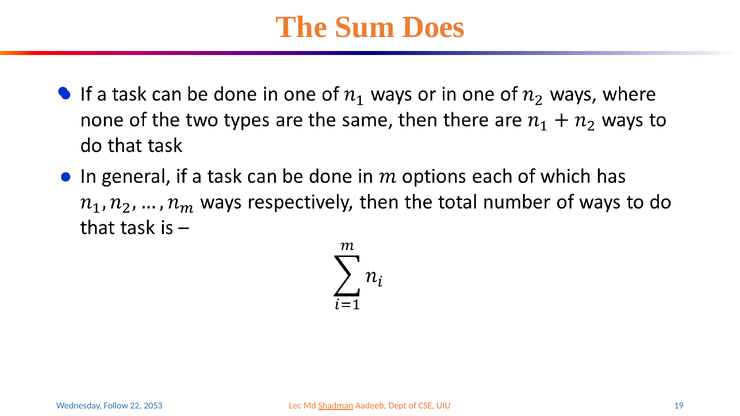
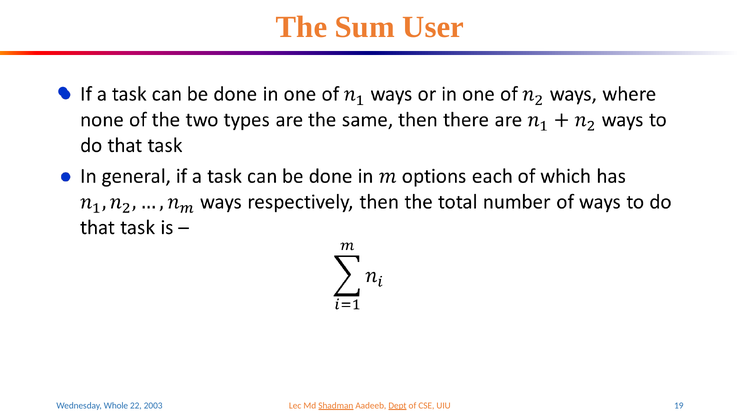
Does: Does -> User (433, 27)
Follow: Follow -> Whole (116, 406)
2053: 2053 -> 2003 (153, 406)
Dept underline: none -> present (397, 406)
